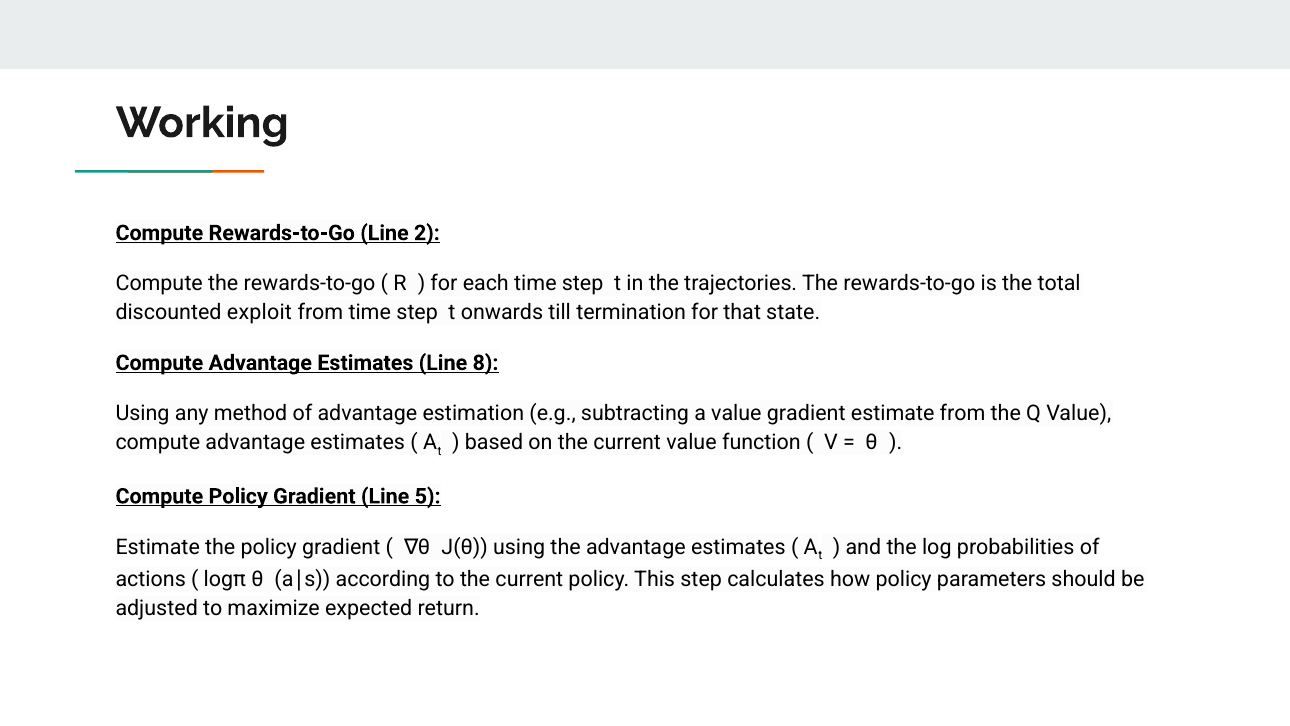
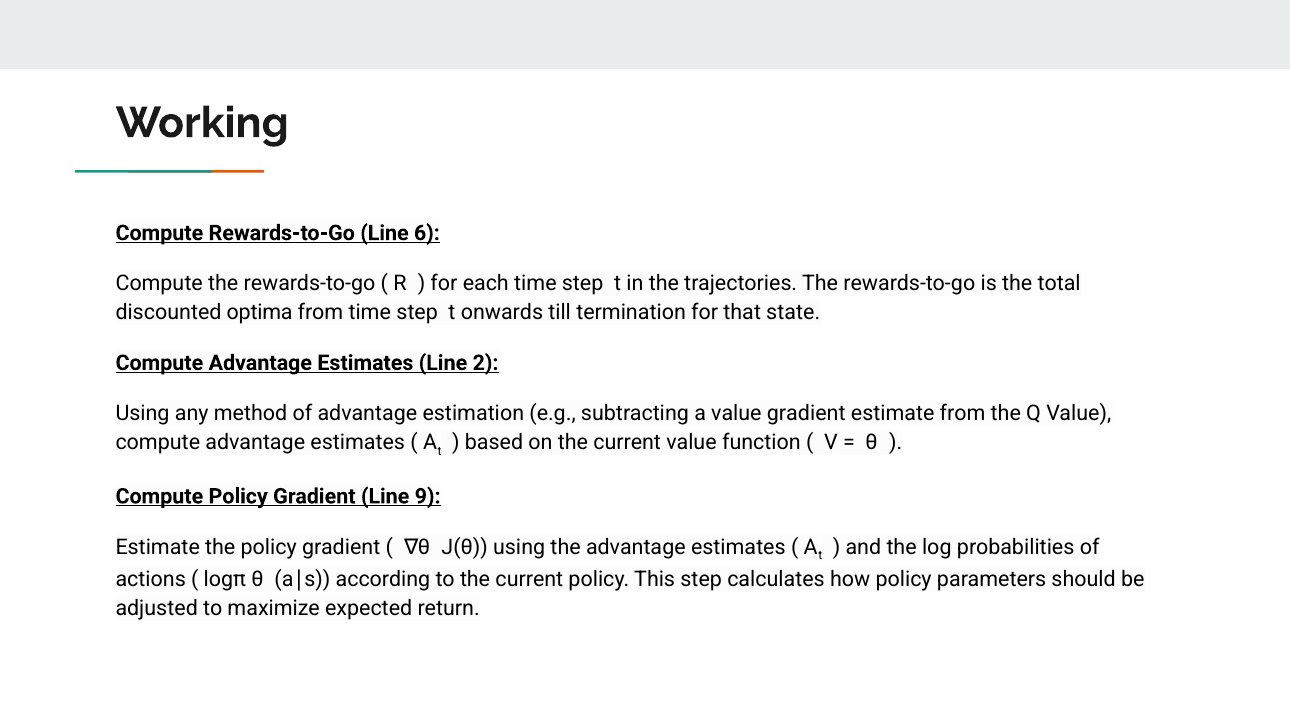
2: 2 -> 6 (427, 233)
exploit: exploit -> optima (260, 312)
8: 8 -> 2 (486, 363)
5: 5 -> 9 (428, 496)
